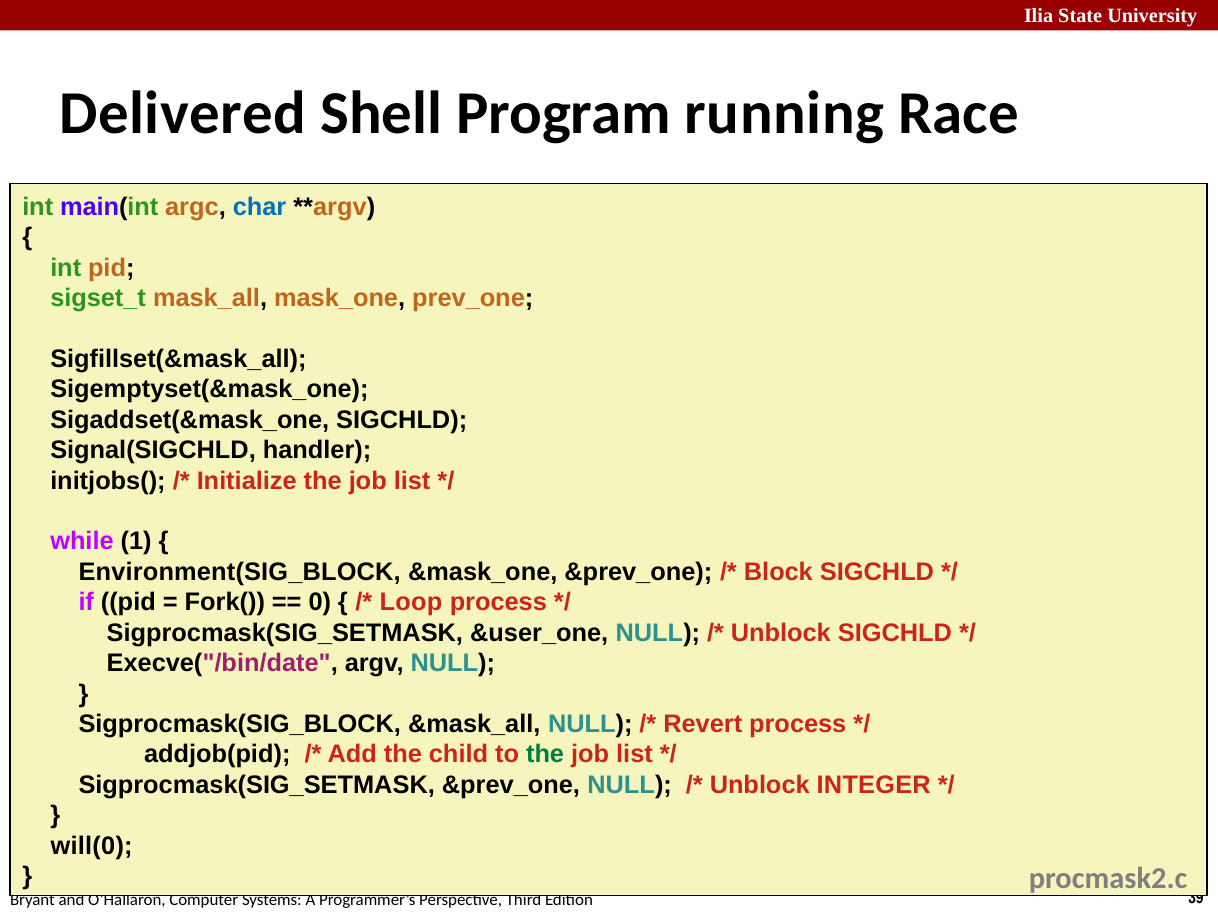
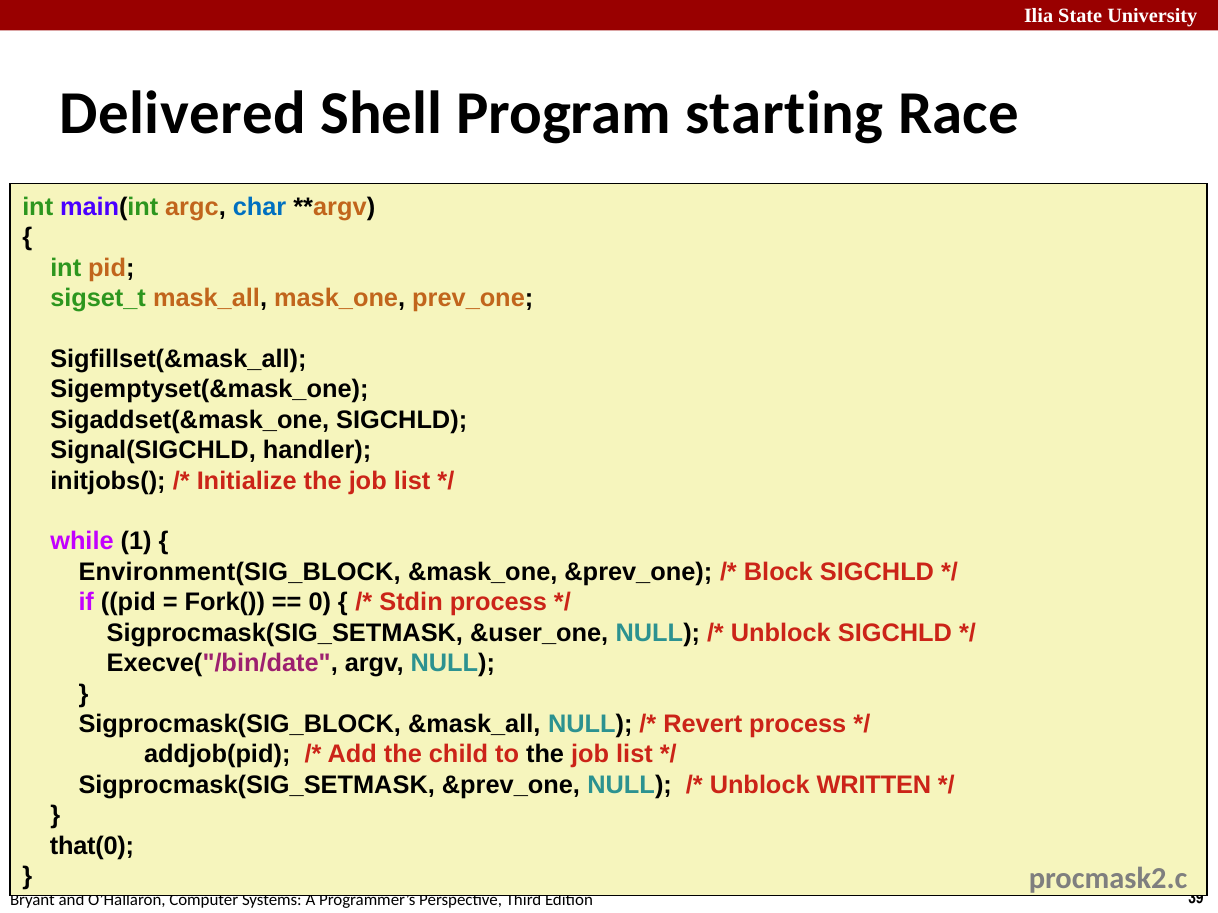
running: running -> starting (784, 113)
Loop: Loop -> Stdin (411, 603)
the colour: green -> black (545, 755)
INTEGER: INTEGER -> WRITTEN (874, 785)
will(0: will(0 -> that(0 (92, 846)
